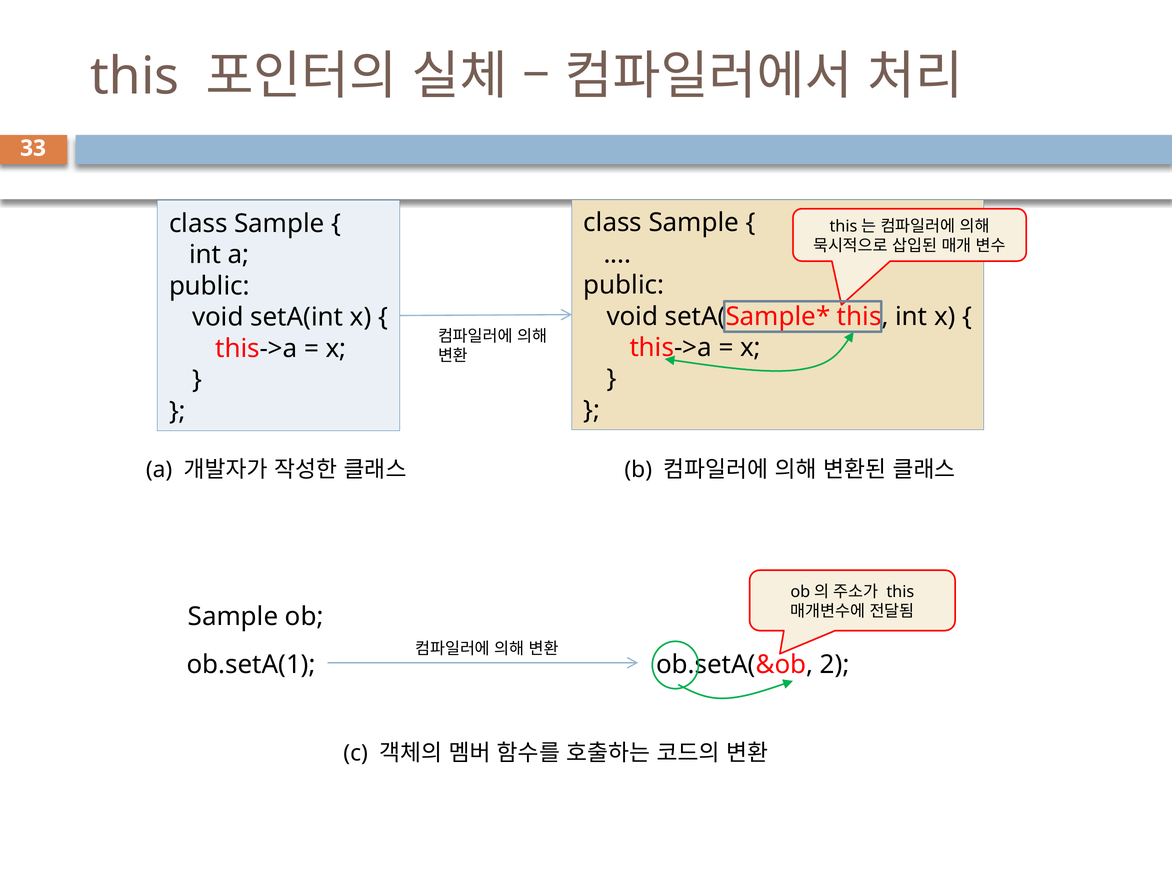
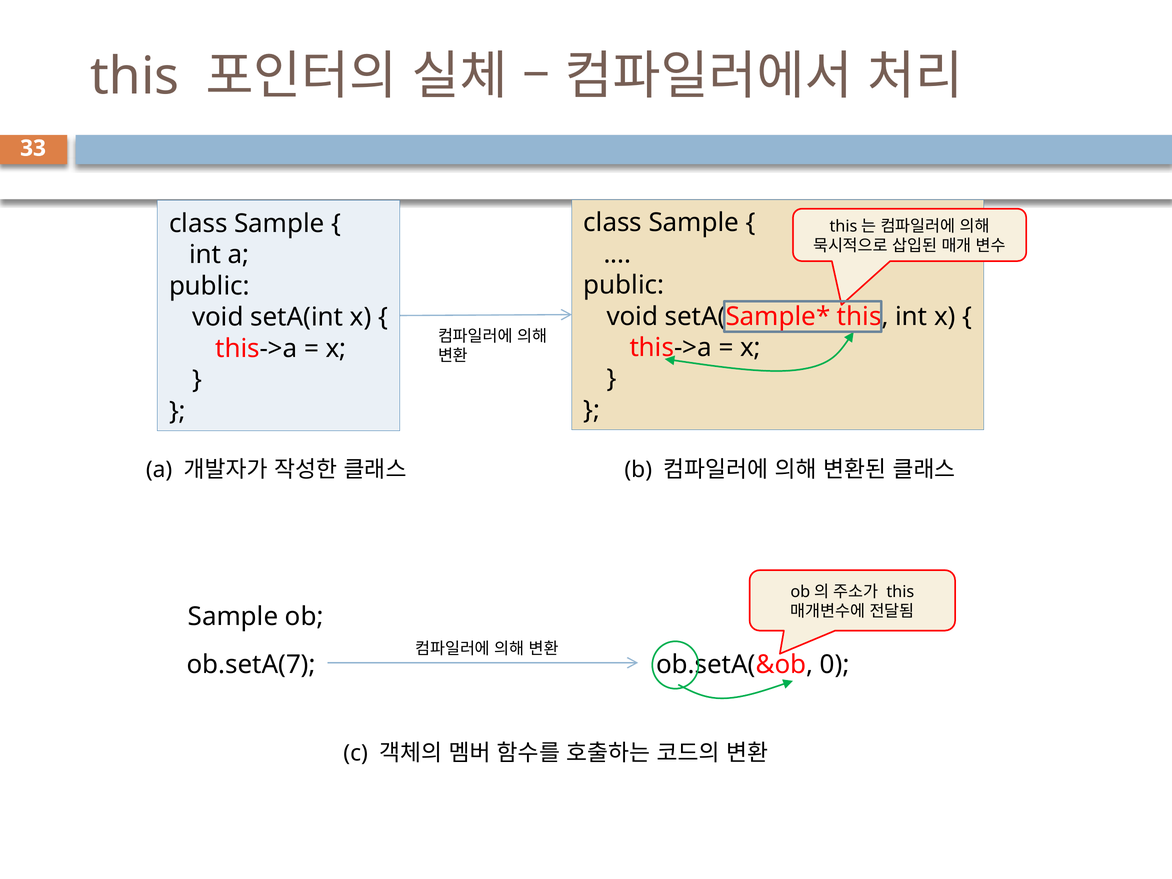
ob.setA(1: ob.setA(1 -> ob.setA(7 (251, 665)
2: 2 -> 0 (835, 665)
